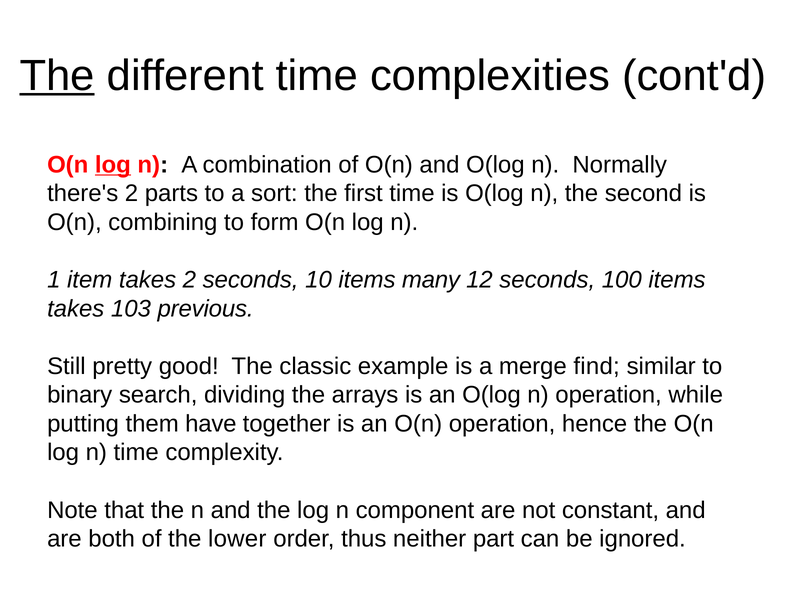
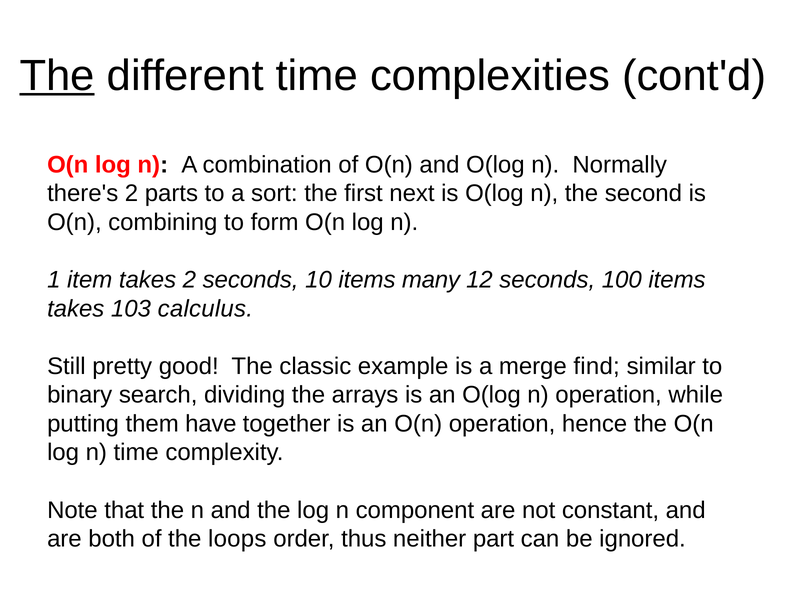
log underline: present -> none (113, 165)
first time: time -> next (412, 194)
previous: previous -> calculus (205, 309)
lower: lower -> loops (237, 539)
